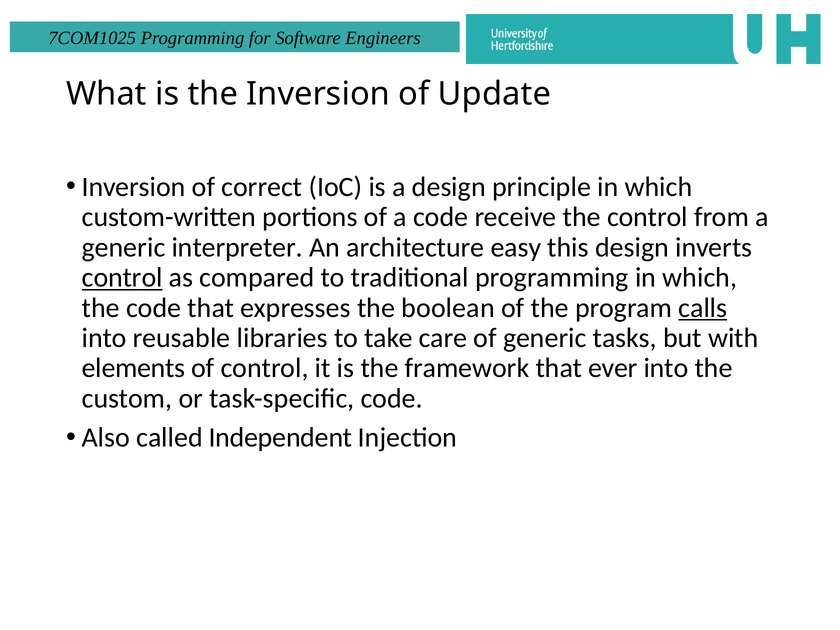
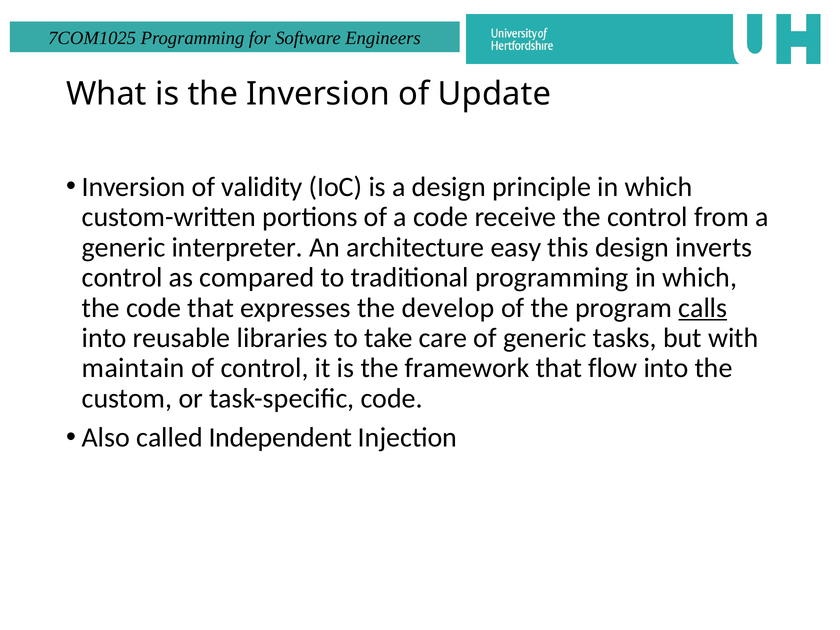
correct: correct -> validity (262, 187)
control underline: present -> none (122, 278)
boolean: boolean -> develop (448, 308)
elements: elements -> maintain (133, 368)
ever: ever -> flow (613, 368)
